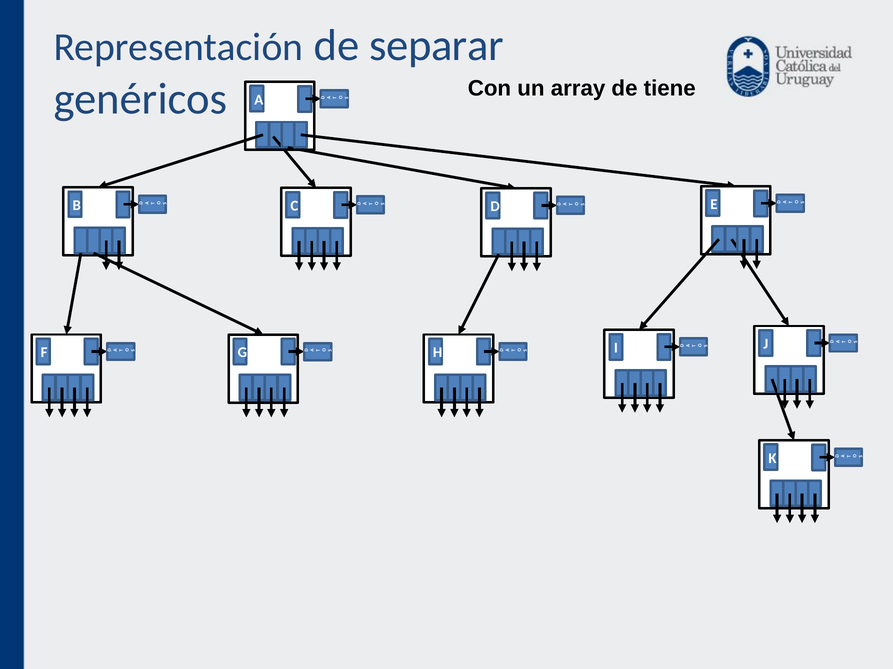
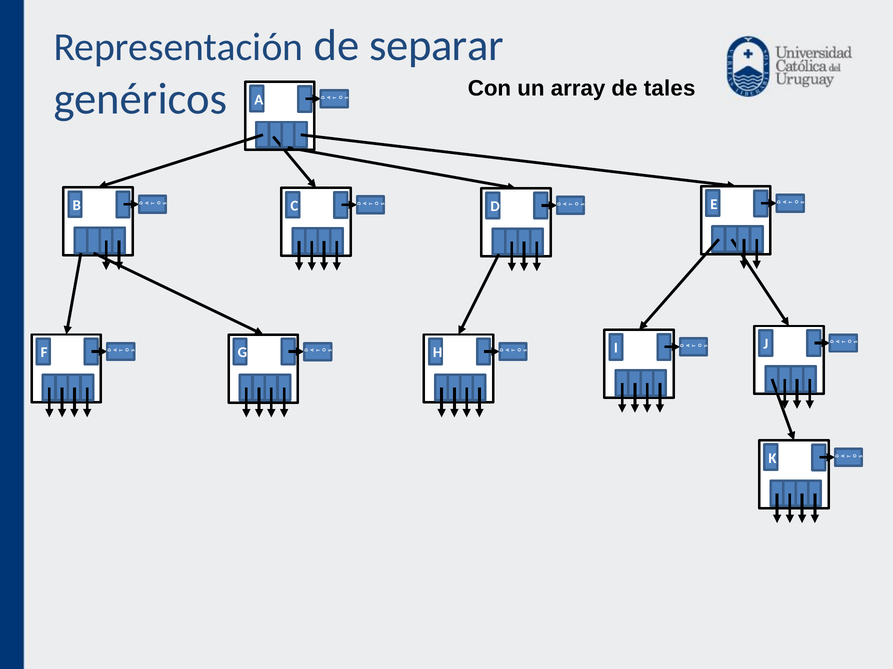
tiene: tiene -> tales (670, 89)
